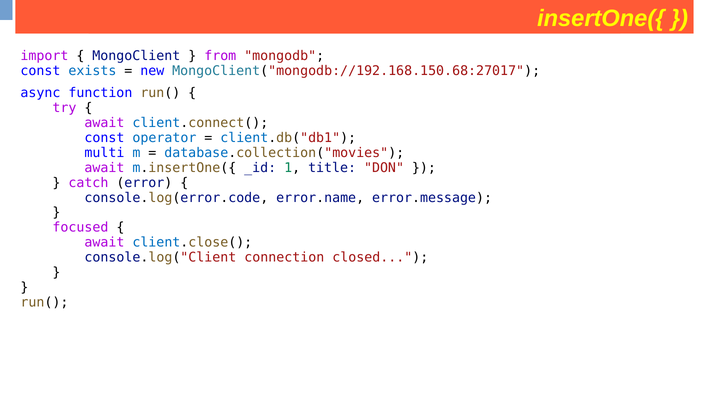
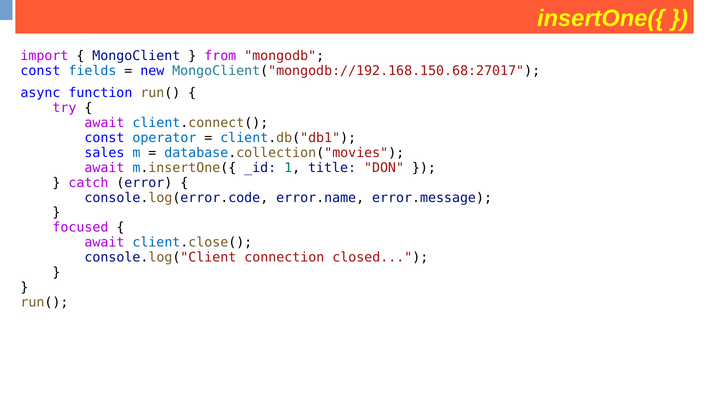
exists: exists -> fields (92, 71)
multi: multi -> sales (104, 153)
